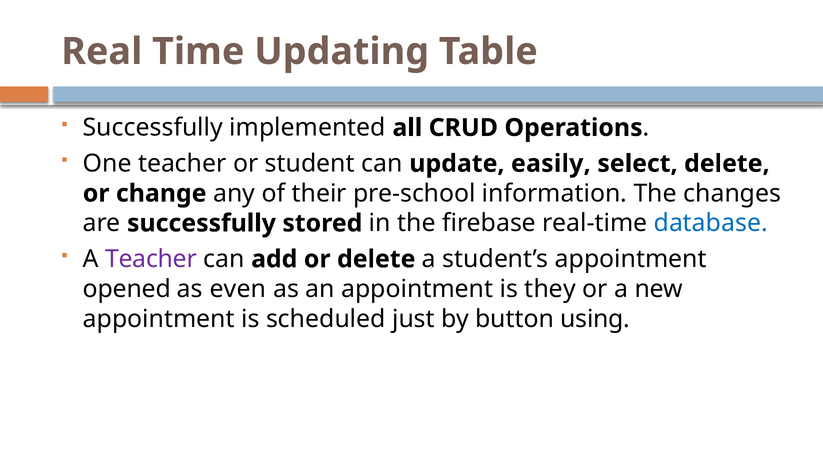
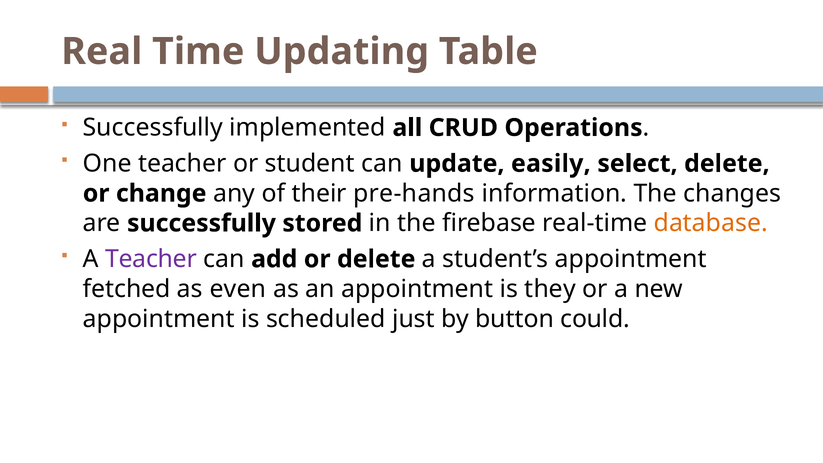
pre-school: pre-school -> pre-hands (414, 193)
database colour: blue -> orange (711, 223)
opened: opened -> fetched (127, 289)
using: using -> could (595, 319)
